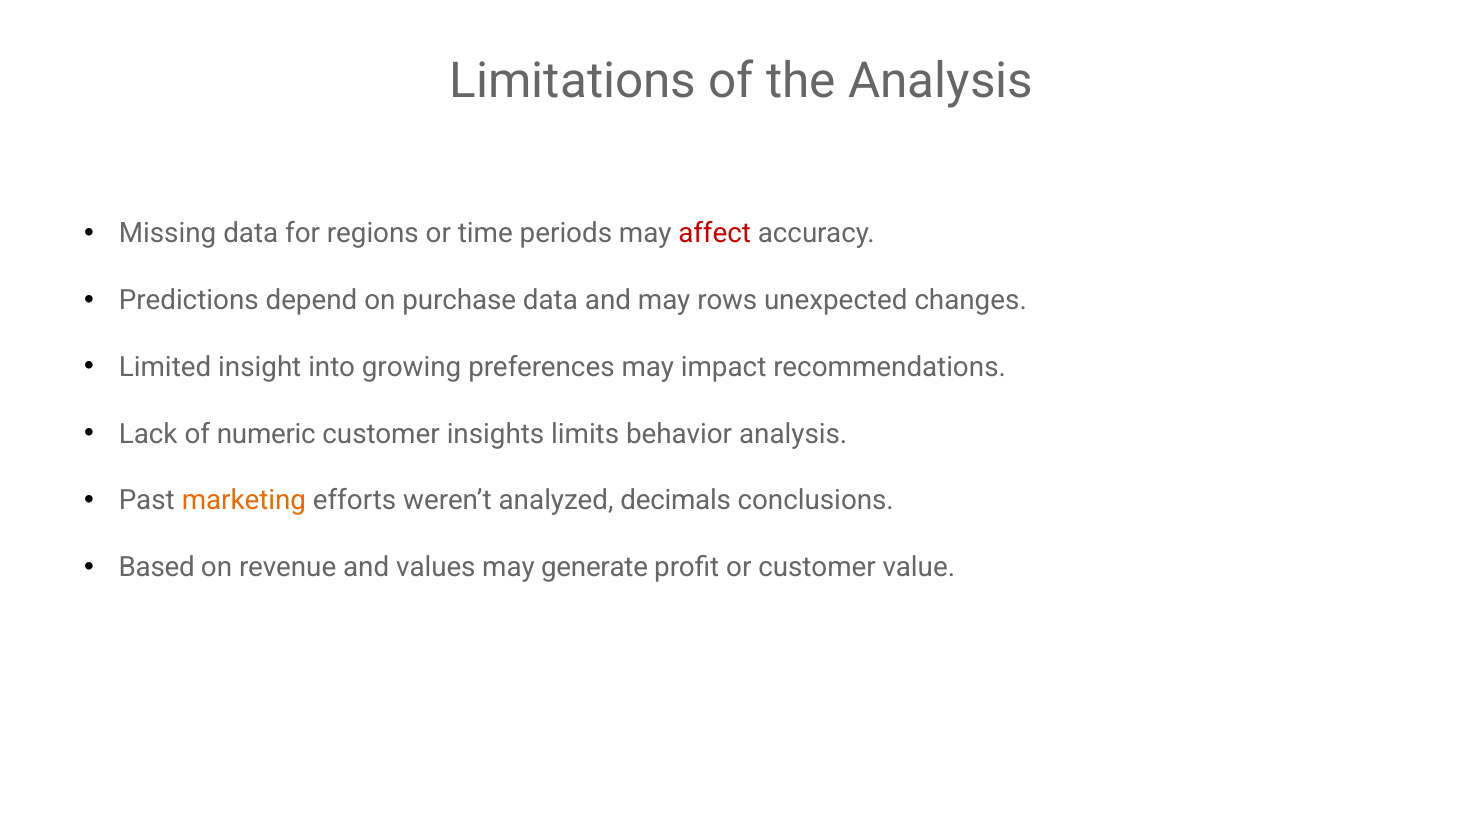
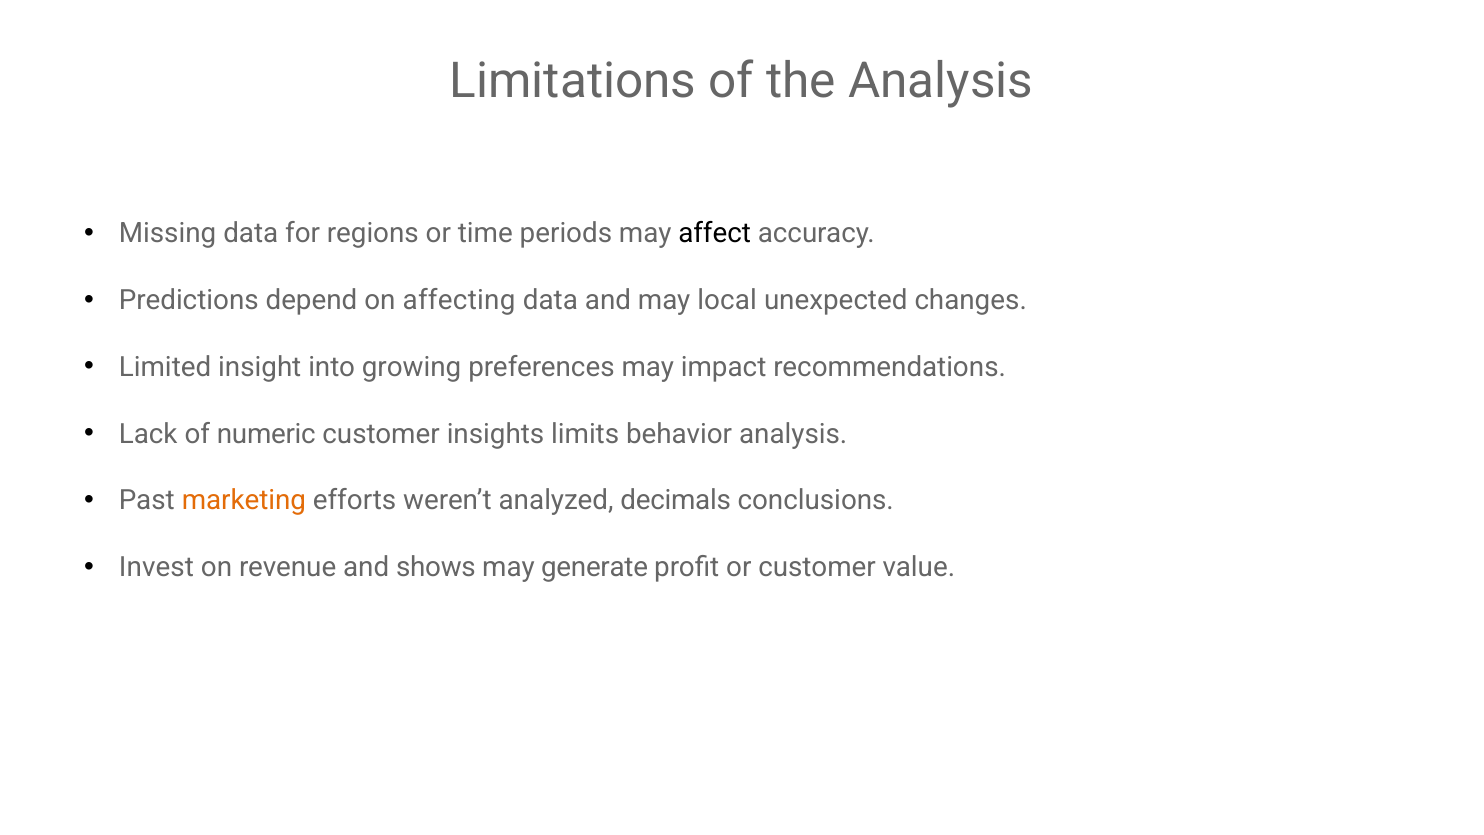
affect colour: red -> black (715, 233)
purchase: purchase -> affecting (459, 300)
rows: rows -> local (727, 300)
Based: Based -> Invest (156, 567)
values: values -> shows (436, 567)
